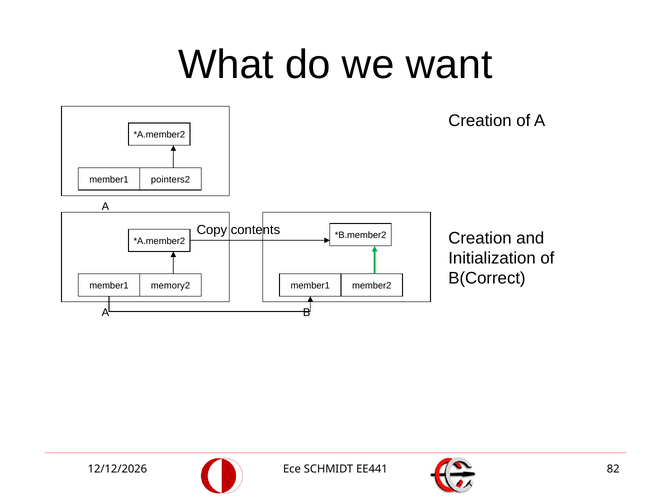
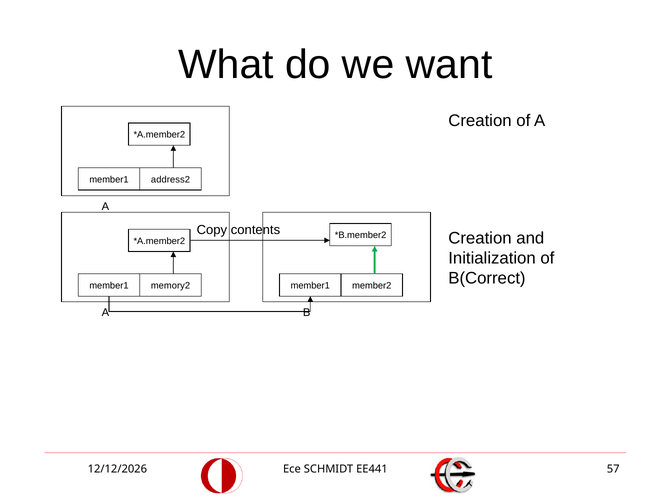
pointers2: pointers2 -> address2 (170, 180)
82: 82 -> 57 (613, 469)
